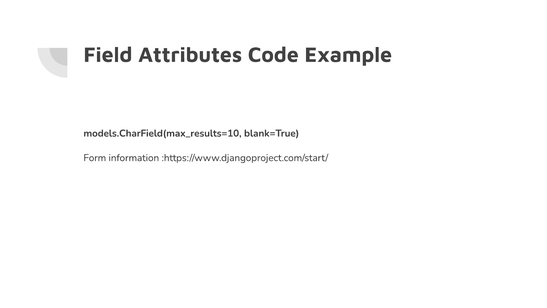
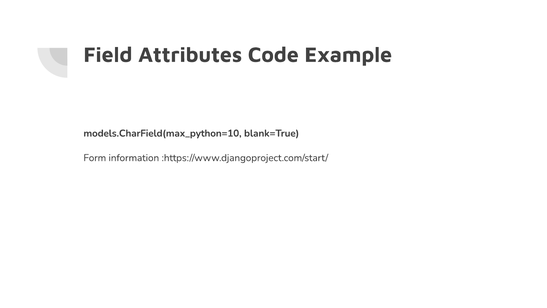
models.CharField(max_results=10: models.CharField(max_results=10 -> models.CharField(max_python=10 (162, 133)
